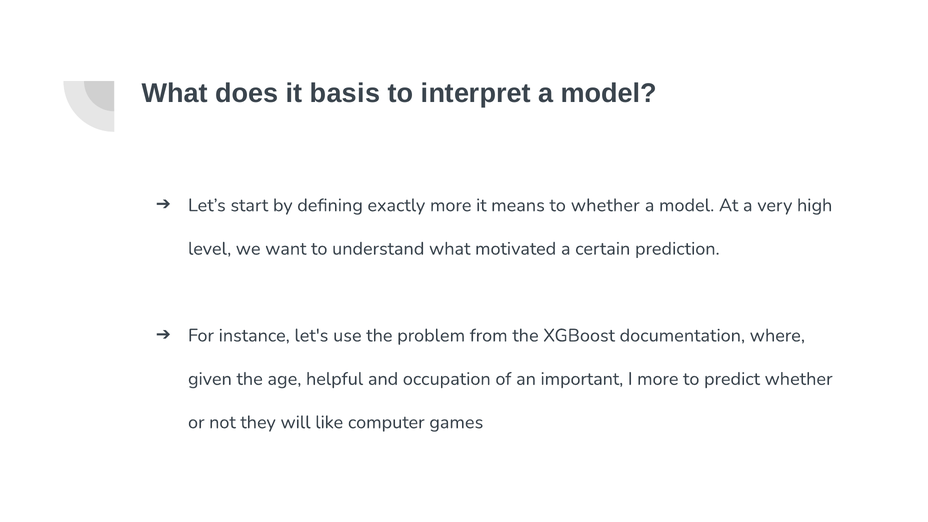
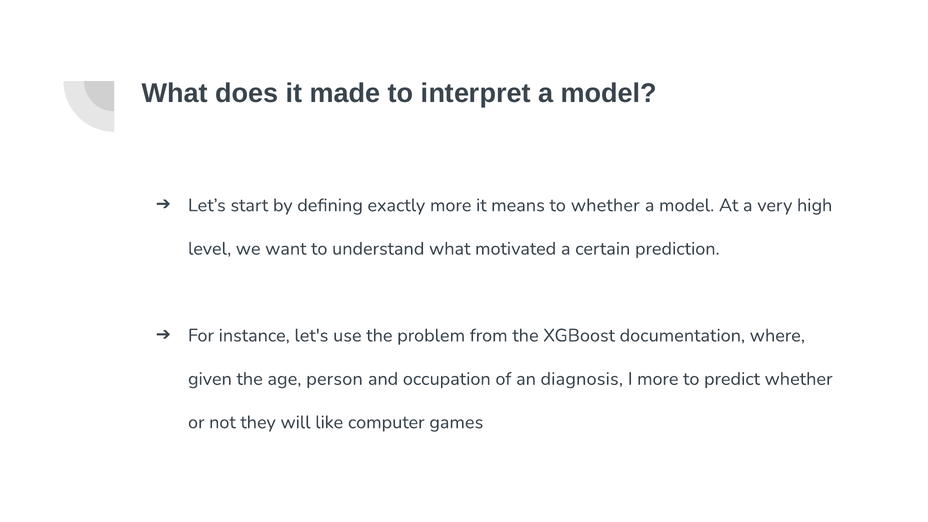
basis: basis -> made (345, 93)
helpful: helpful -> person (334, 379)
important: important -> diagnosis (582, 379)
